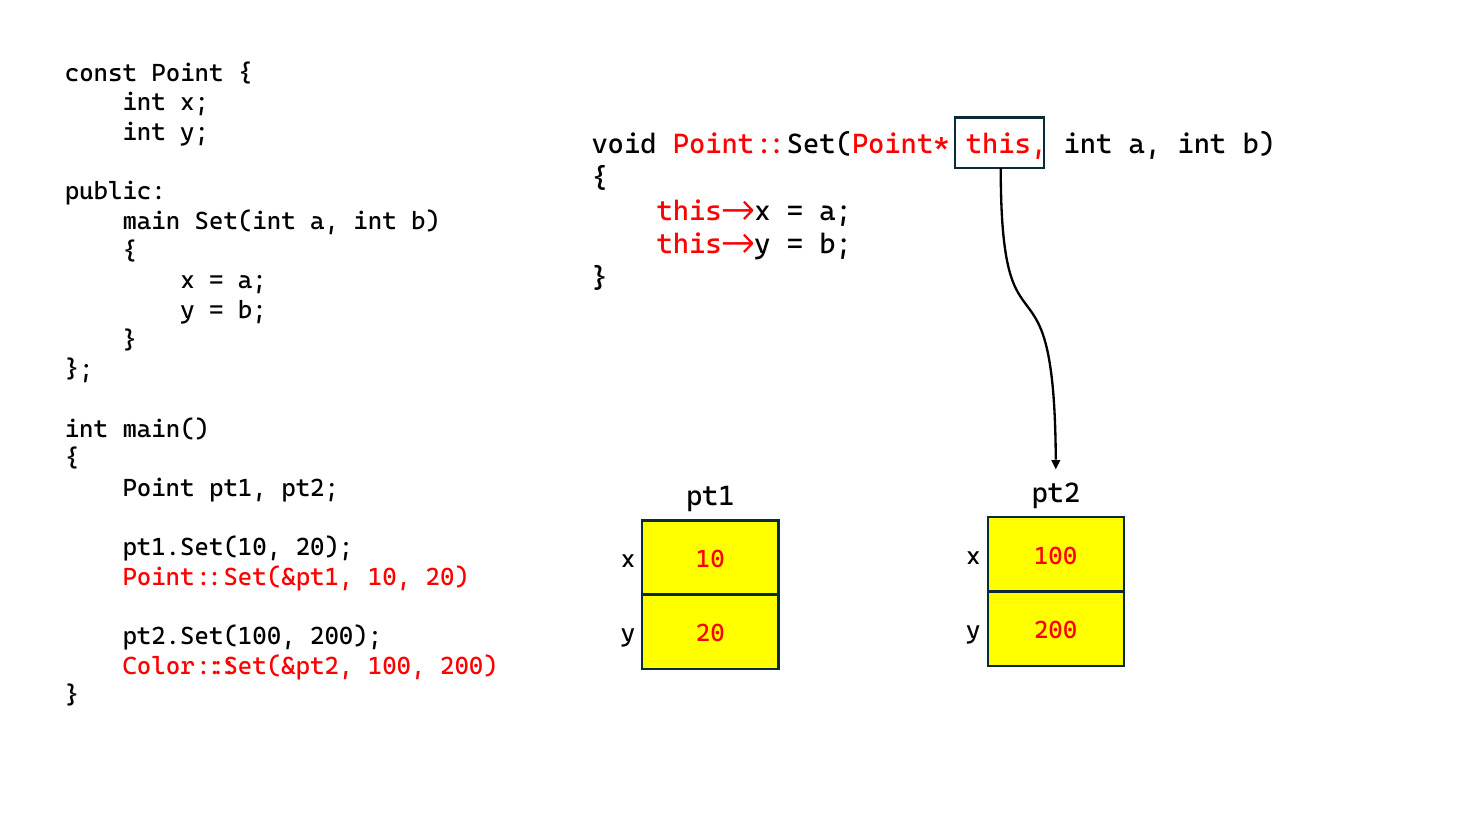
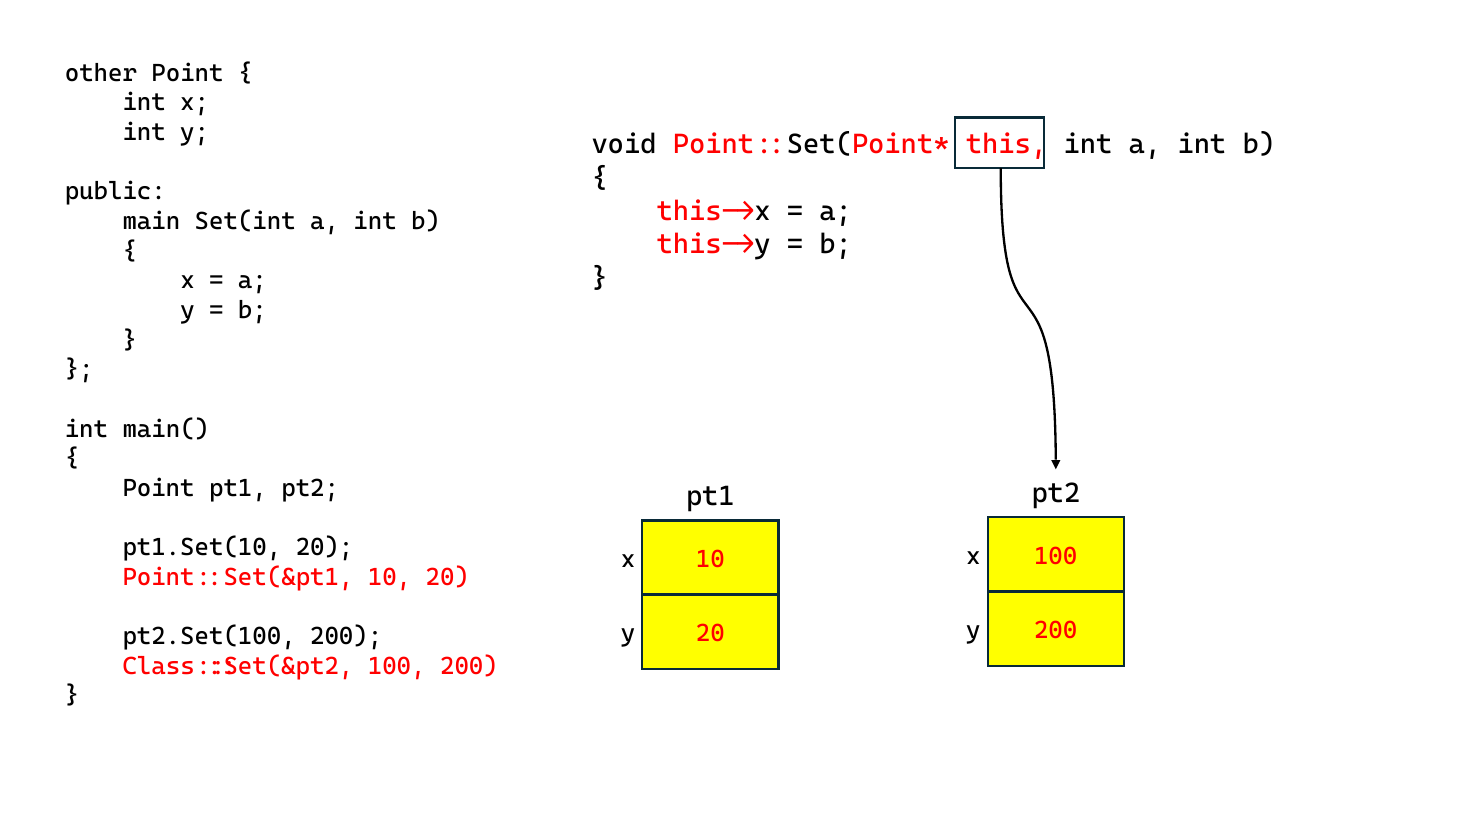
const: const -> other (101, 73)
Color::Set(&pt2: Color::Set(&pt2 -> Class::Set(&pt2 (238, 666)
